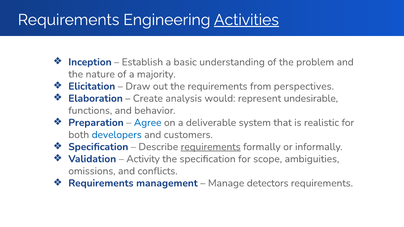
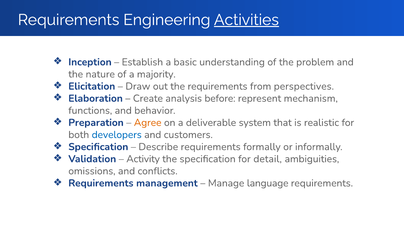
would: would -> before (220, 98)
undesirable: undesirable -> mechanism (311, 98)
Agree colour: blue -> orange (148, 123)
requirements underline: present -> none (211, 147)
scope: scope -> detail (268, 159)
detectors: detectors -> language (268, 183)
